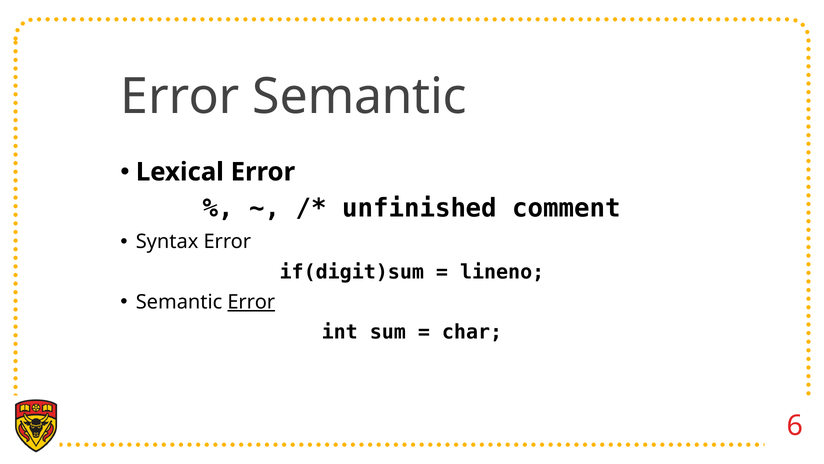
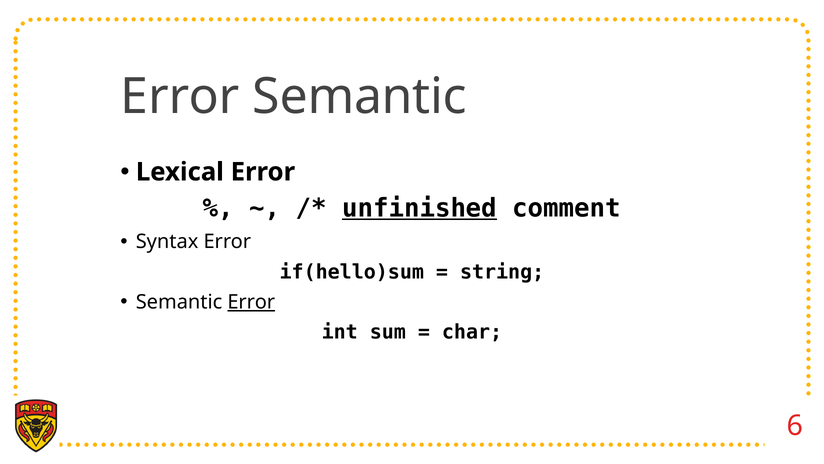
unfinished underline: none -> present (420, 208)
if(digit)sum: if(digit)sum -> if(hello)sum (352, 272)
lineno: lineno -> string (502, 272)
